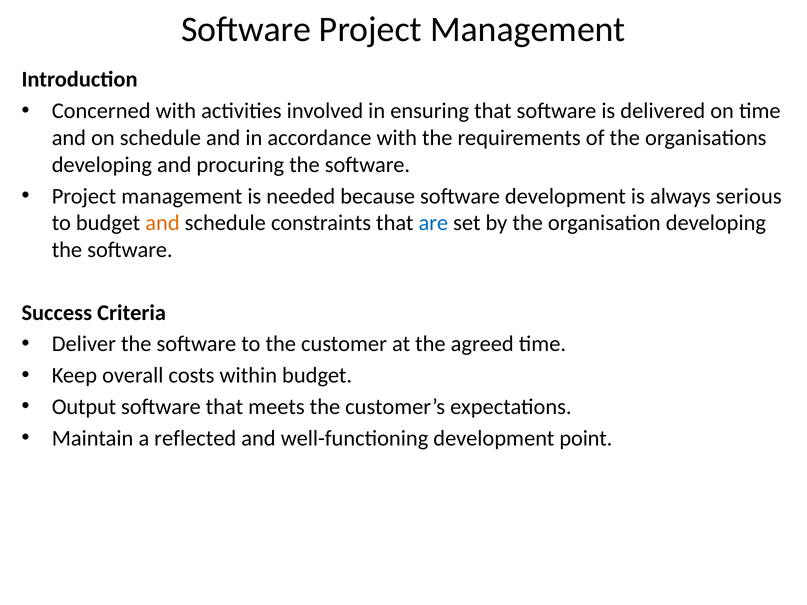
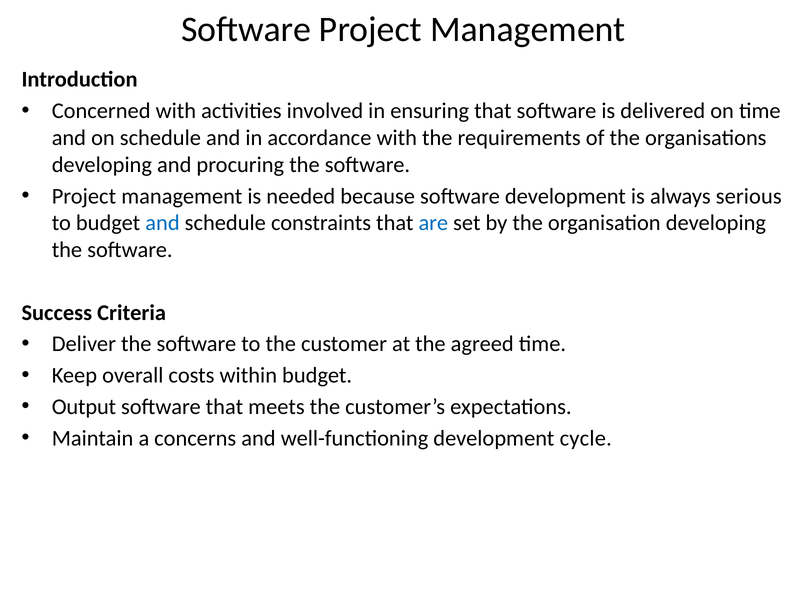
and colour: orange -> blue (163, 223)
reflected: reflected -> concerns (195, 438)
point: point -> cycle (586, 438)
